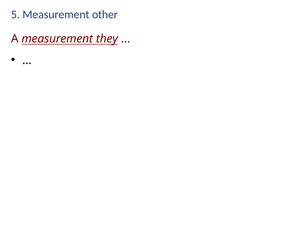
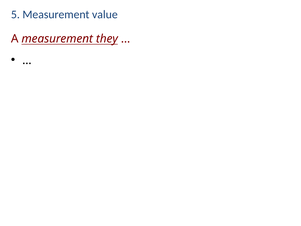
other: other -> value (105, 14)
